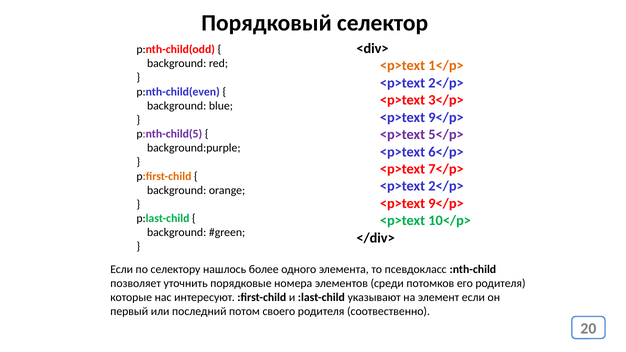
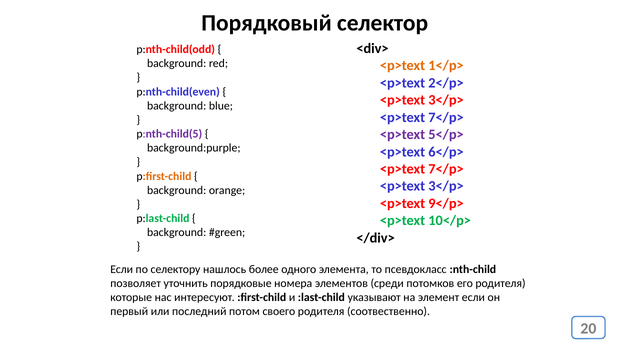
9</p>: 9</p> -> 7</p> (446, 117)
2</p>: 2</p> -> 3</p> (446, 186)
